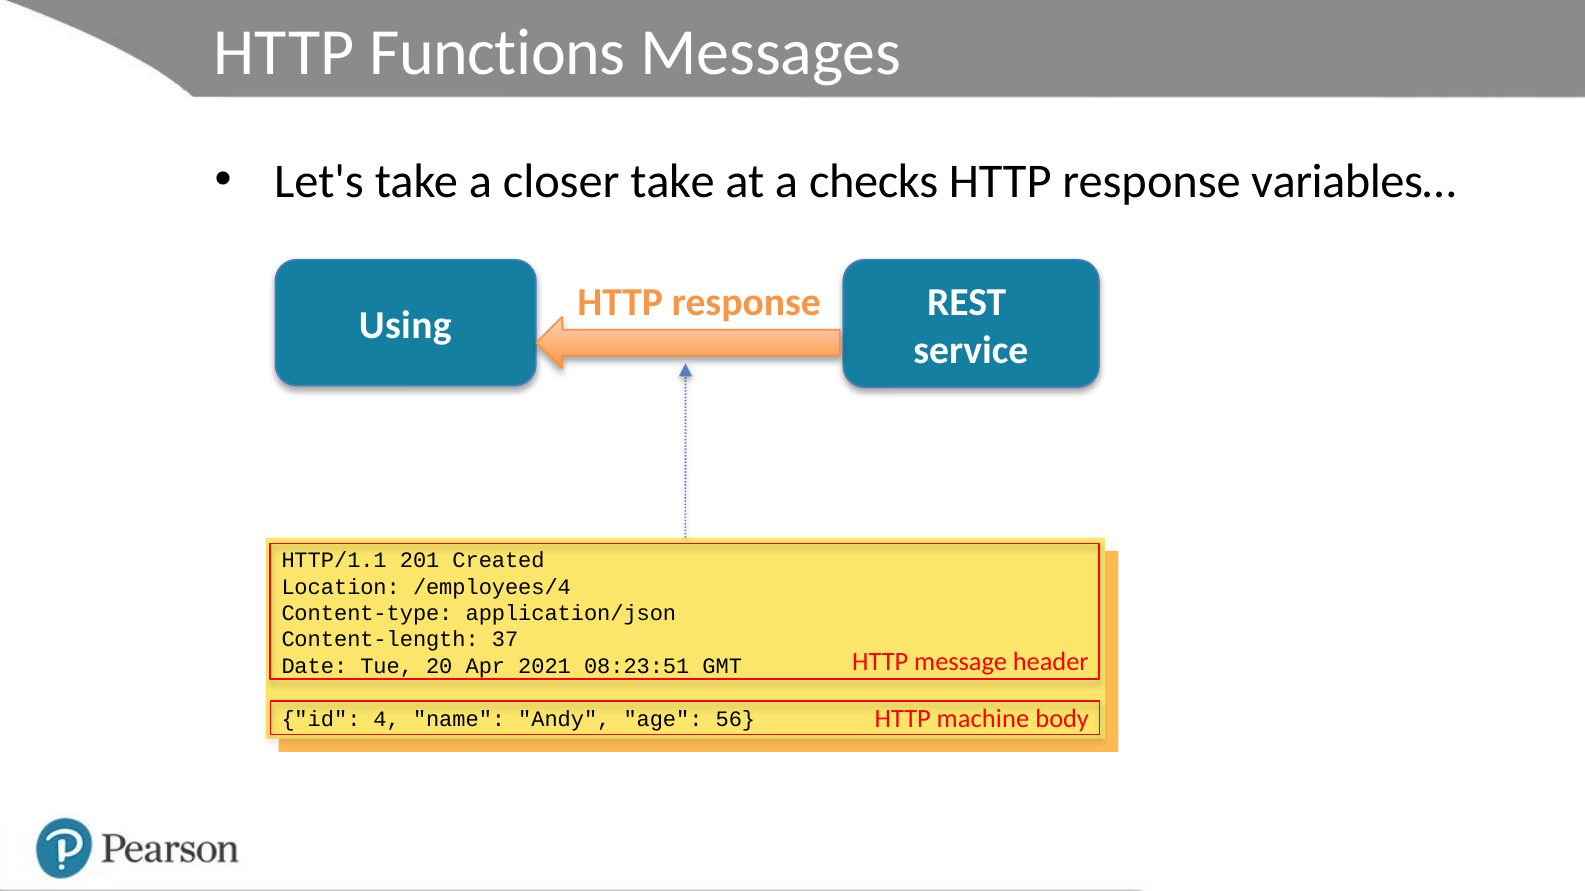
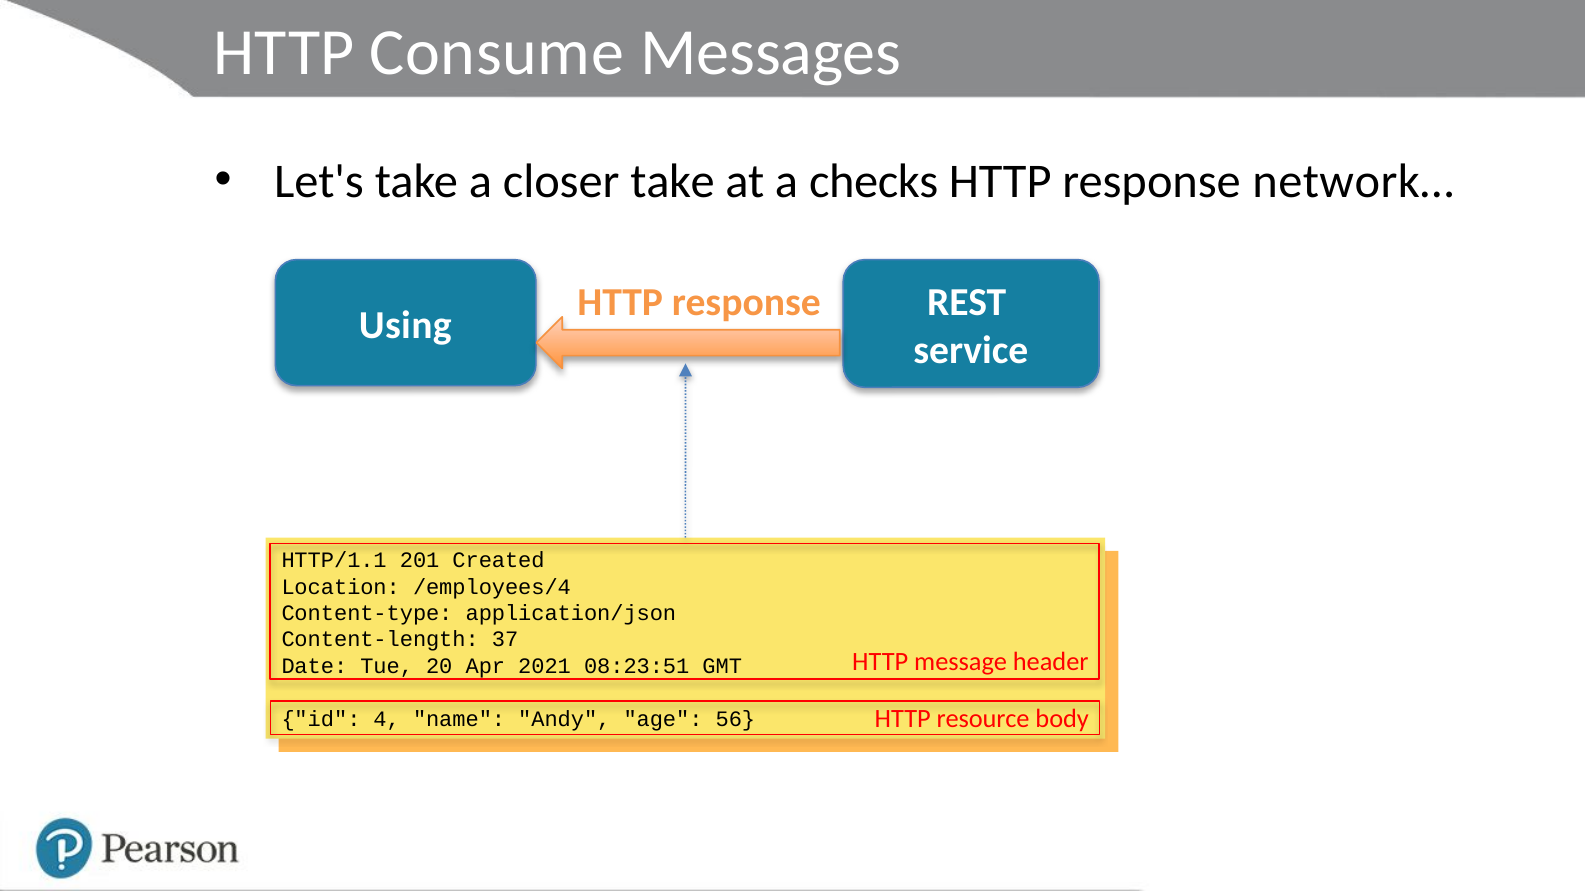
Functions: Functions -> Consume (497, 53)
variables…: variables… -> network… (1353, 182)
machine: machine -> resource (983, 720)
